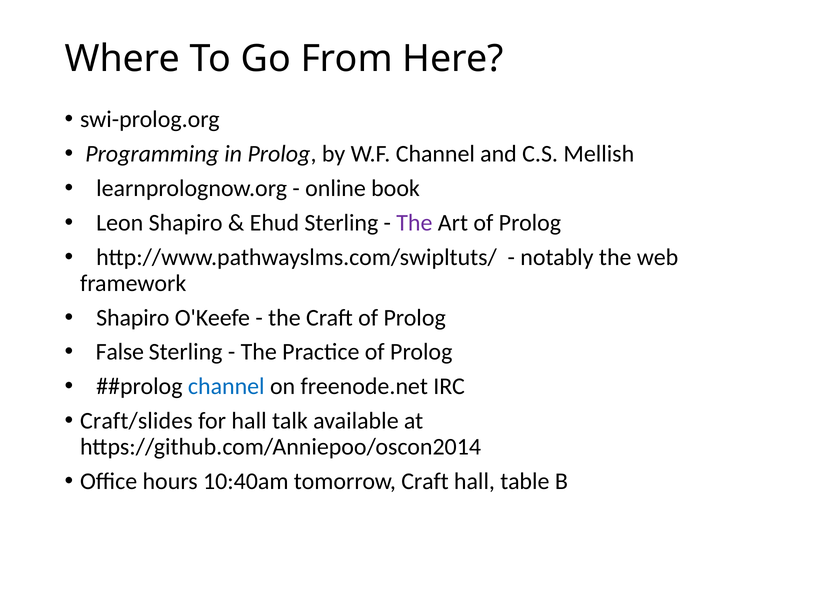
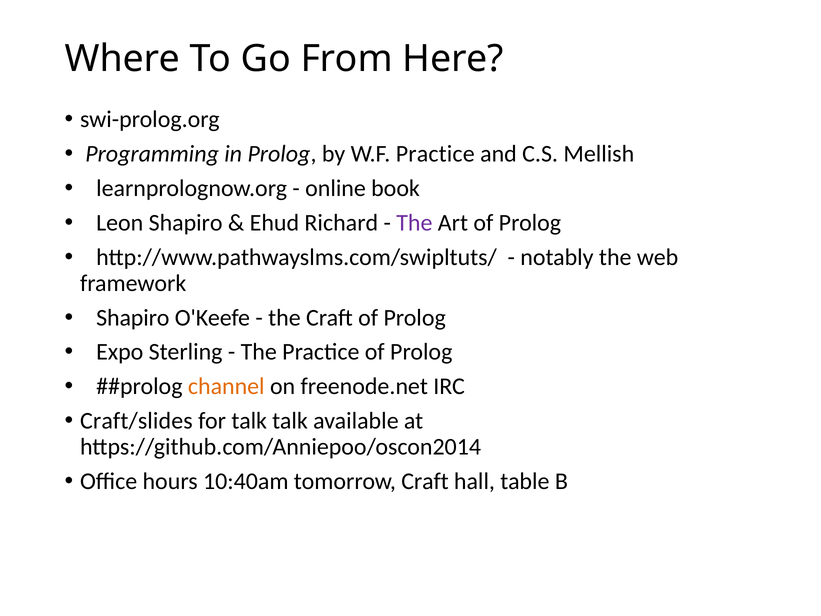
W.F Channel: Channel -> Practice (435, 154)
Ehud Sterling: Sterling -> Richard (341, 223)
False: False -> Expo (120, 352)
channel colour: blue -> orange (226, 386)
for hall: hall -> talk (249, 421)
